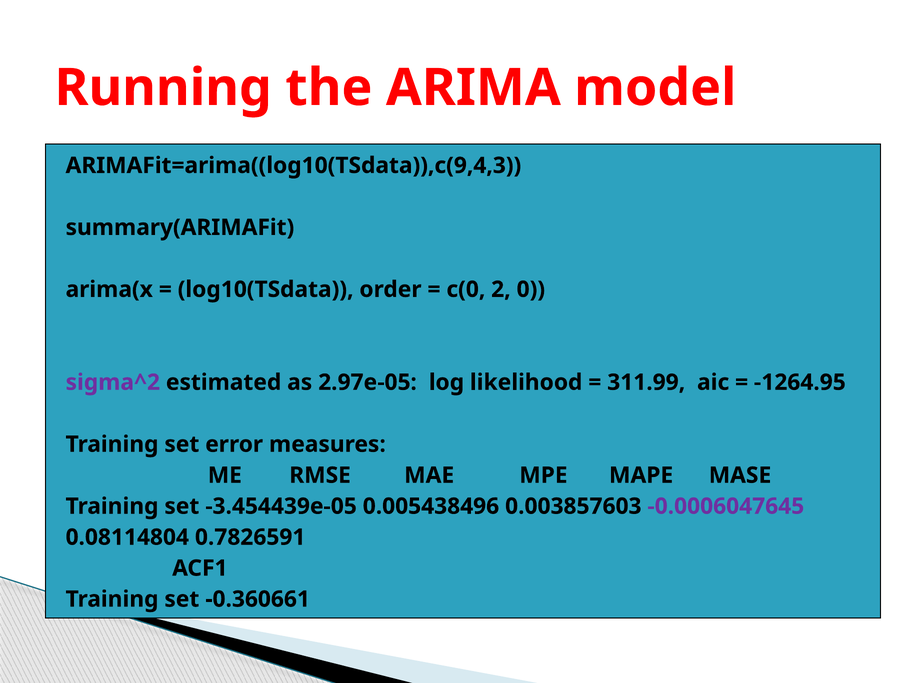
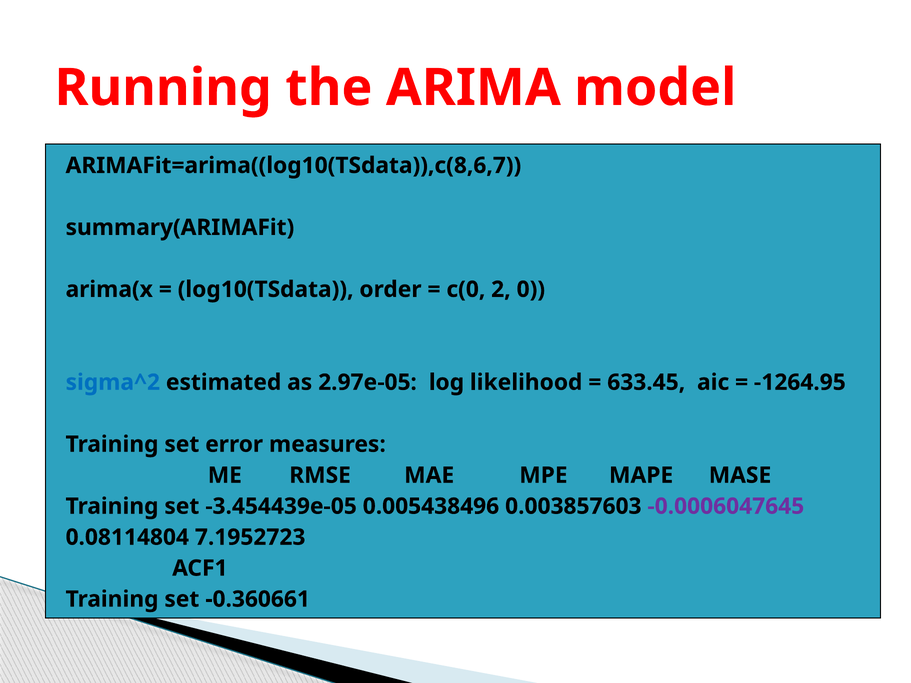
ARIMAFit=arima((log10(TSdata)),c(9,4,3: ARIMAFit=arima((log10(TSdata)),c(9,4,3 -> ARIMAFit=arima((log10(TSdata)),c(8,6,7 (293, 166)
sigma^2 colour: purple -> blue (113, 382)
311.99: 311.99 -> 633.45 (646, 382)
0.7826591: 0.7826591 -> 7.1952723 (250, 537)
